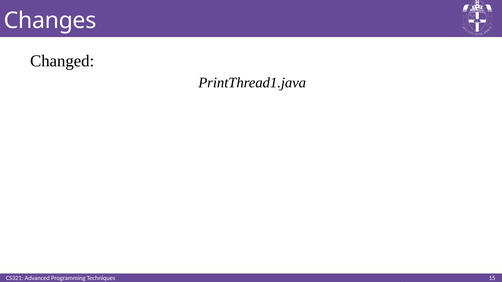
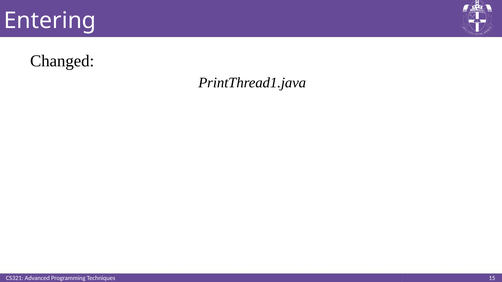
Changes: Changes -> Entering (50, 21)
